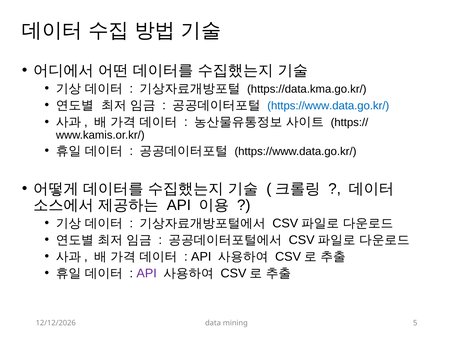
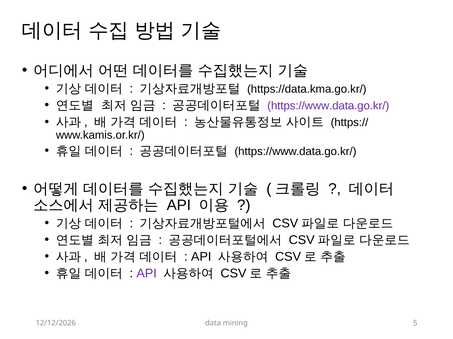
https://www.data.go.kr/ colour: blue -> purple (328, 106)
